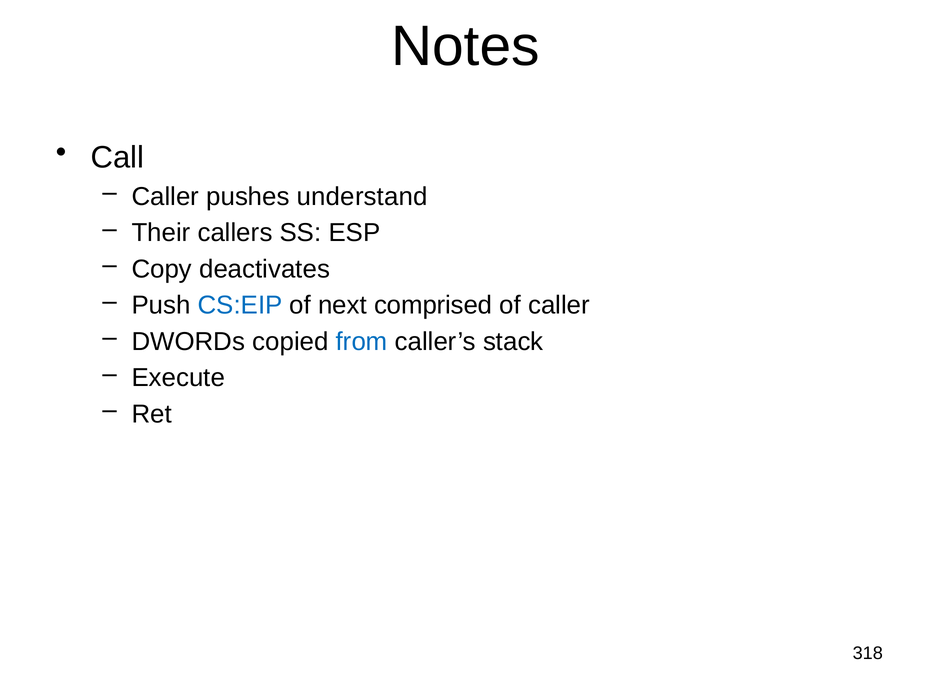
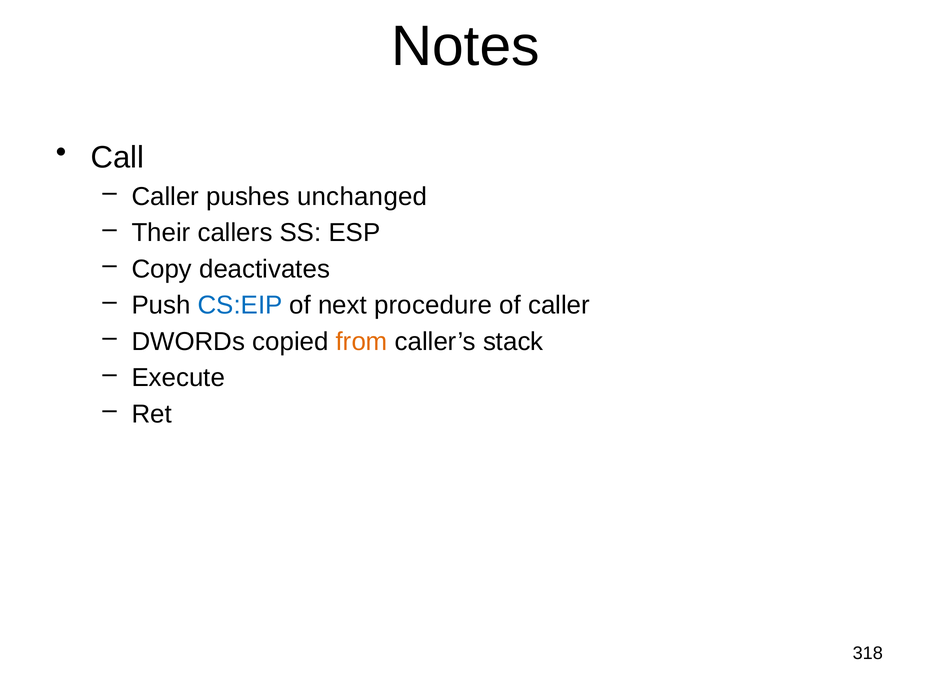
understand: understand -> unchanged (362, 196)
comprised: comprised -> procedure (433, 305)
from colour: blue -> orange (362, 341)
